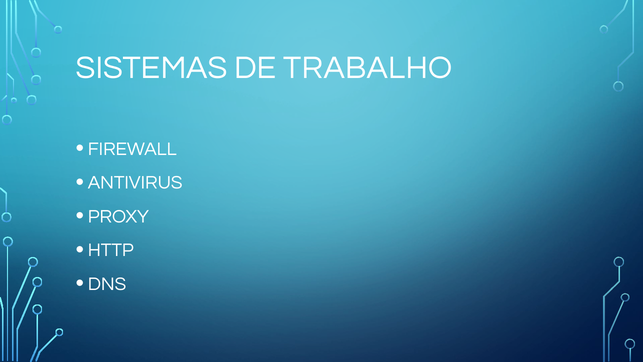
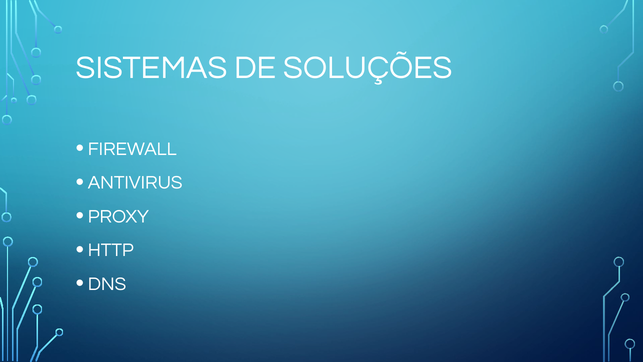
TRABALHO: TRABALHO -> SOLUÇÕES (368, 67)
